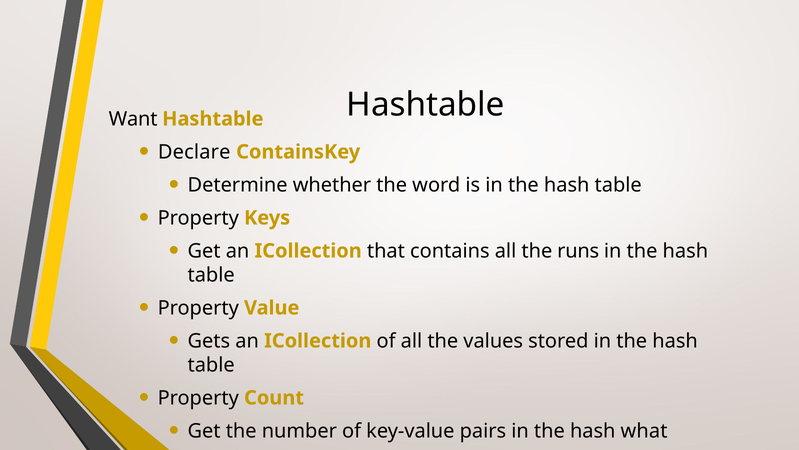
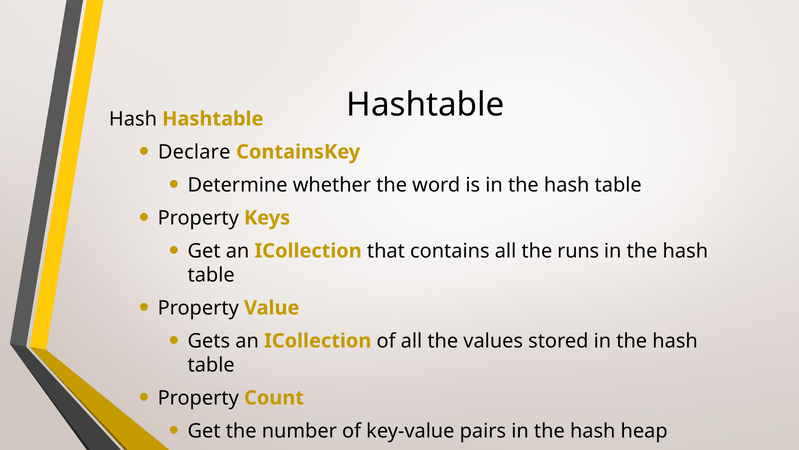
Want: Want -> Hash (133, 119)
what: what -> heap (644, 430)
